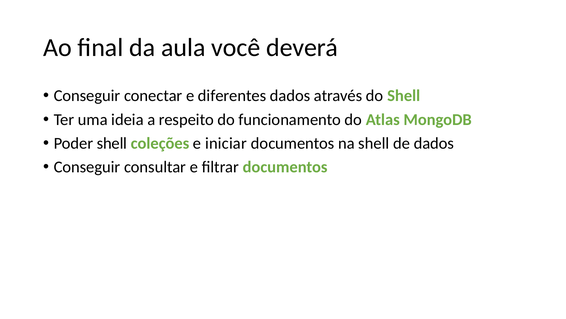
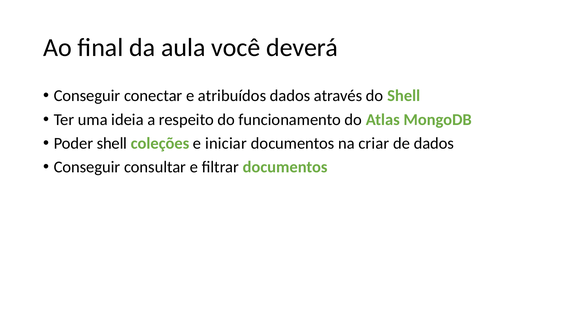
diferentes: diferentes -> atribuídos (232, 96)
na shell: shell -> criar (374, 143)
